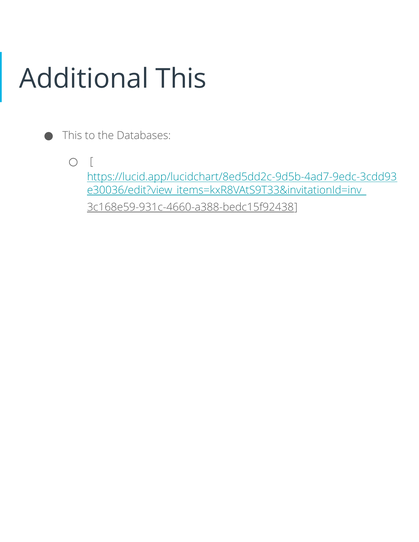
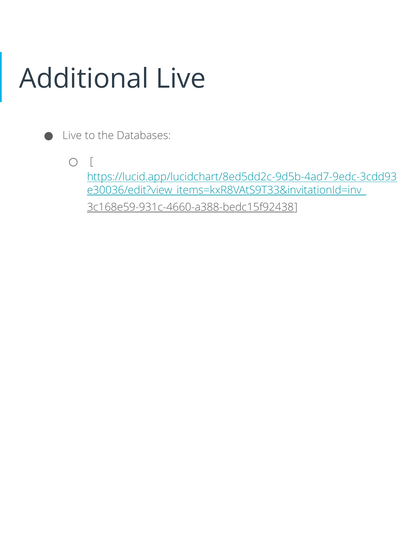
Additional This: This -> Live (181, 79)
This: This -> Live (72, 136)
